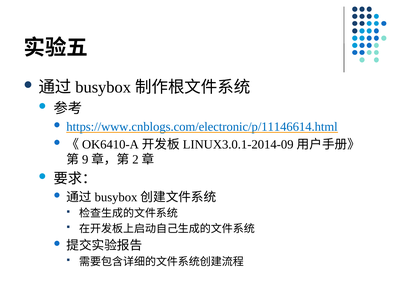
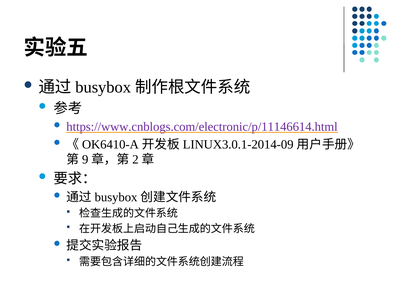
https://www.cnblogs.com/electronic/p/11146614.html colour: blue -> purple (202, 127)
